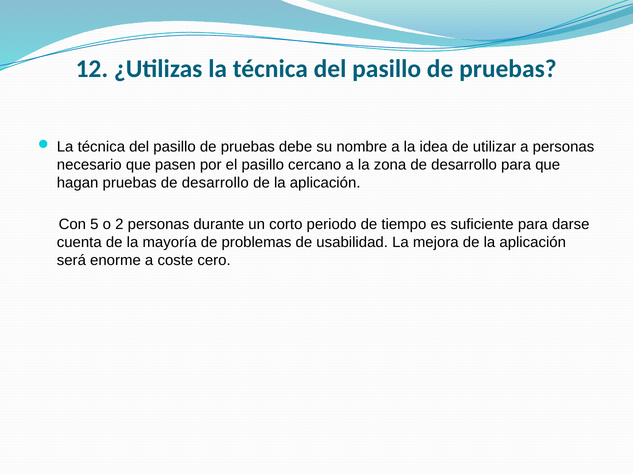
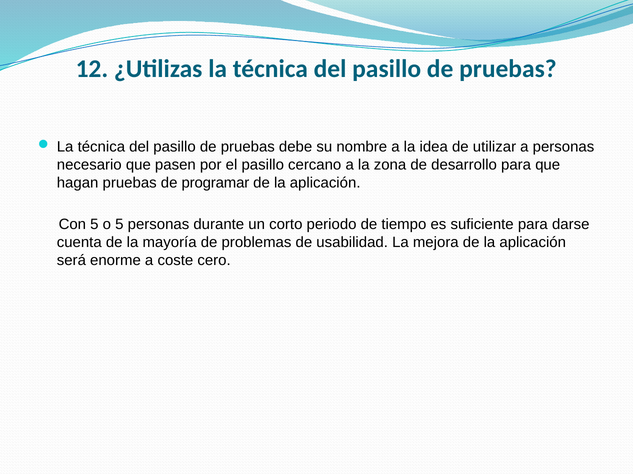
pruebas de desarrollo: desarrollo -> programar (215, 183)
o 2: 2 -> 5 (119, 225)
